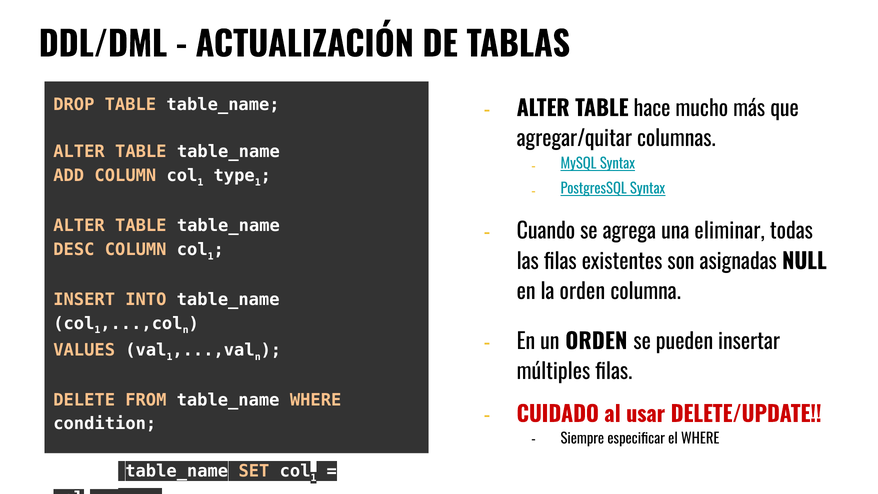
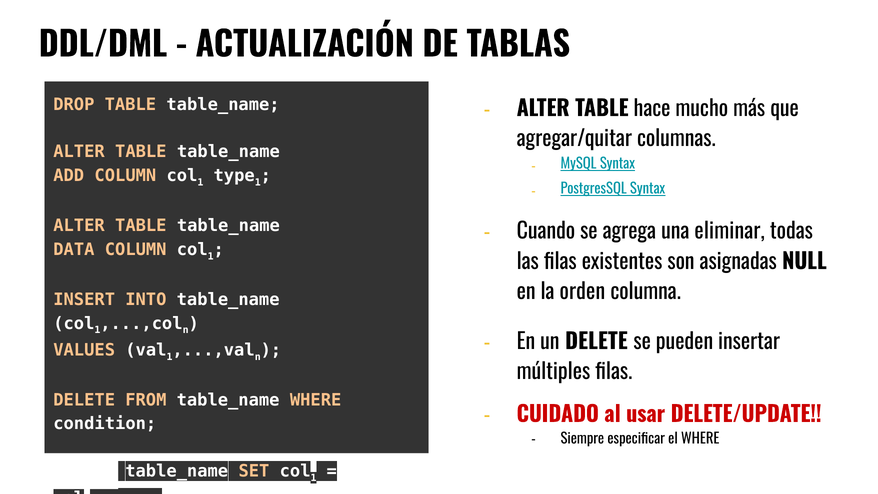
DESC: DESC -> DATA (74, 250)
un ORDEN: ORDEN -> DELETE (596, 342)
